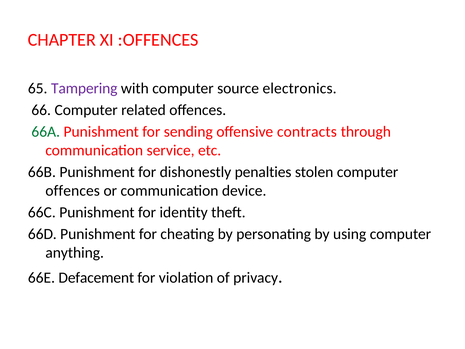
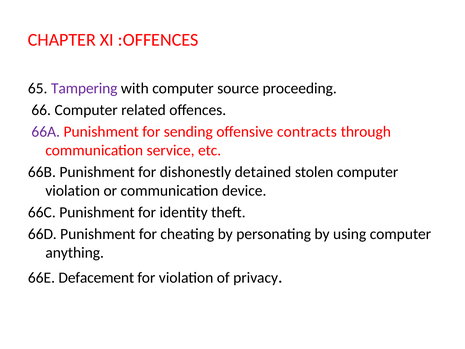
electronics: electronics -> proceeding (300, 88)
66A colour: green -> purple (46, 132)
penalties: penalties -> detained (263, 172)
offences: offences -> violation (73, 191)
